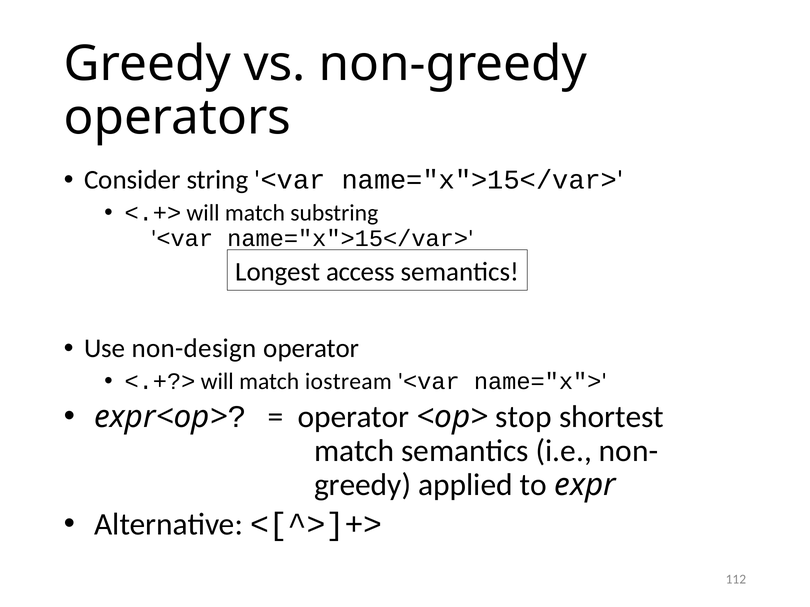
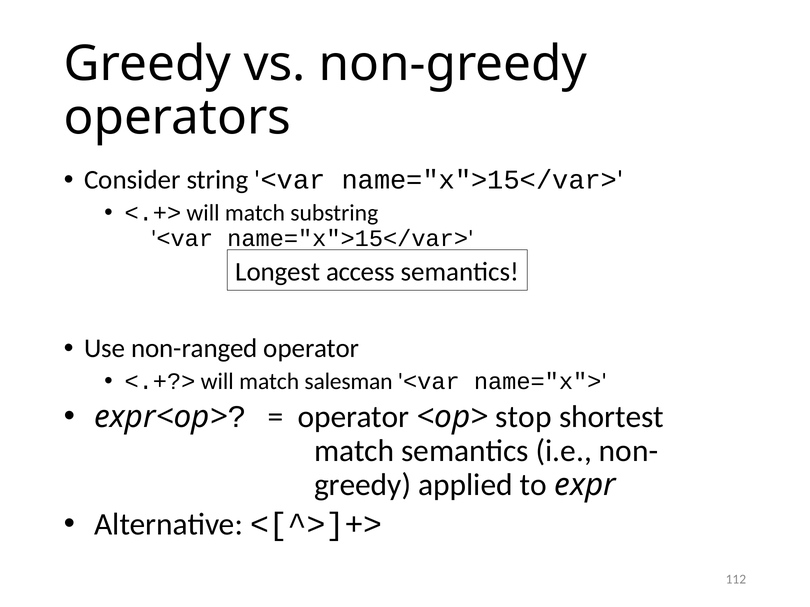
non-design: non-design -> non-ranged (194, 349)
iostream: iostream -> salesman (349, 382)
